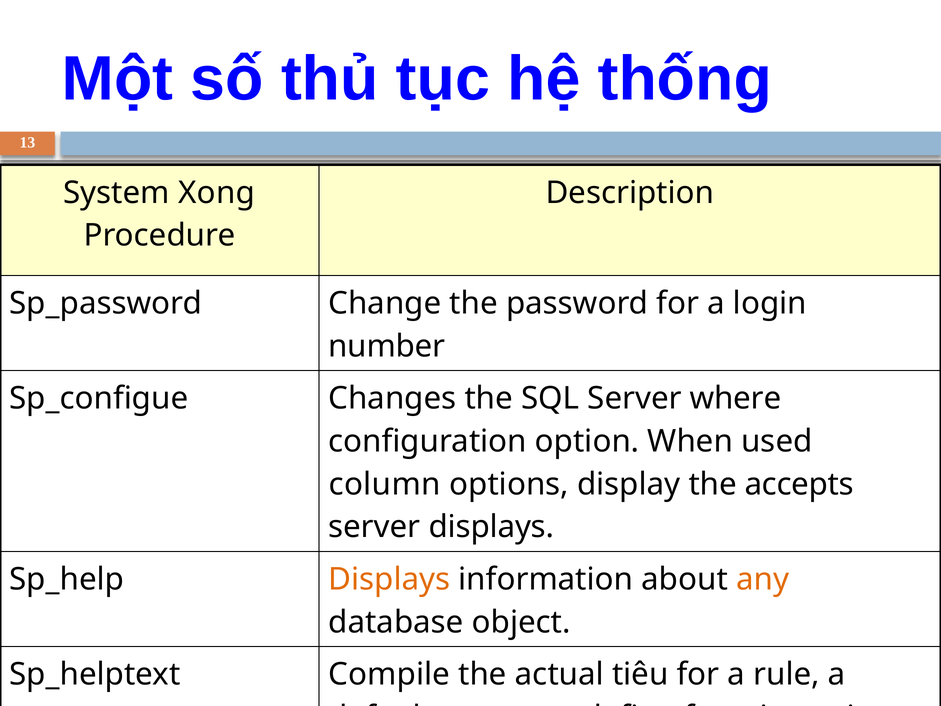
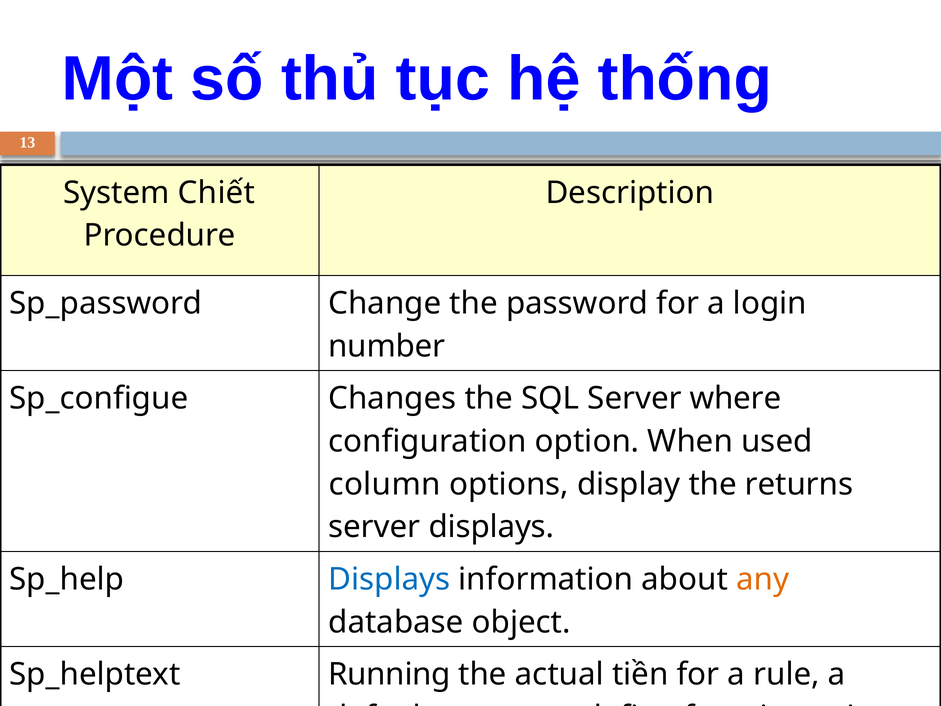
Xong: Xong -> Chiết (217, 193)
accepts: accepts -> returns (799, 484)
Displays colour: orange -> blue (389, 579)
Compile: Compile -> Running (389, 674)
tiêu: tiêu -> tiền (640, 674)
